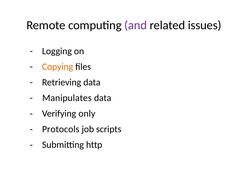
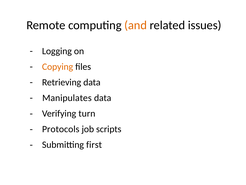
and colour: purple -> orange (136, 25)
only: only -> turn (87, 113)
http: http -> first (94, 144)
